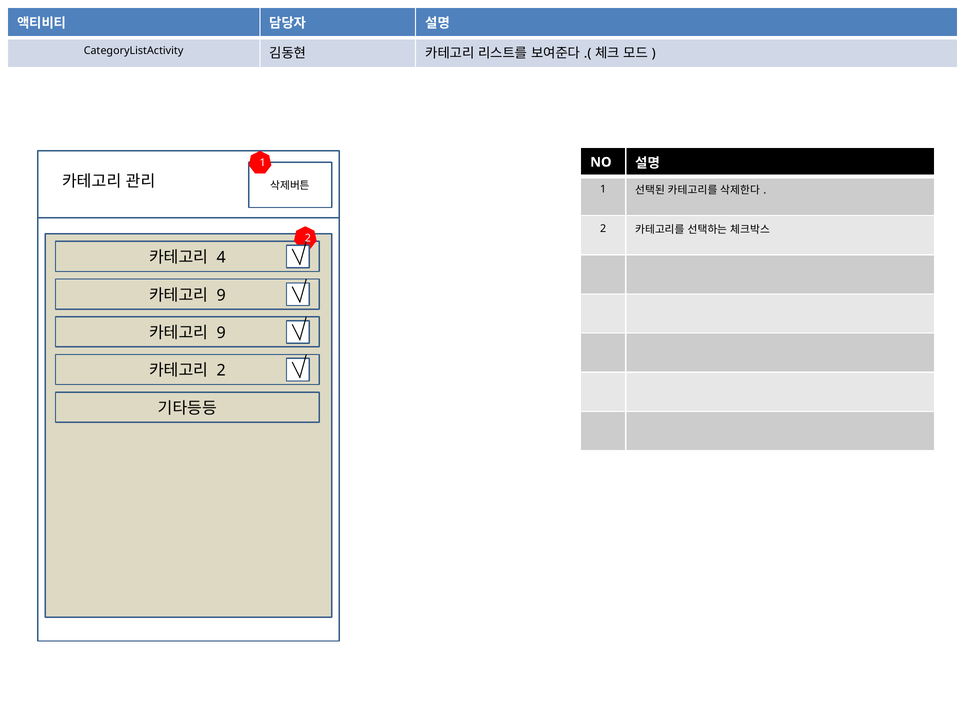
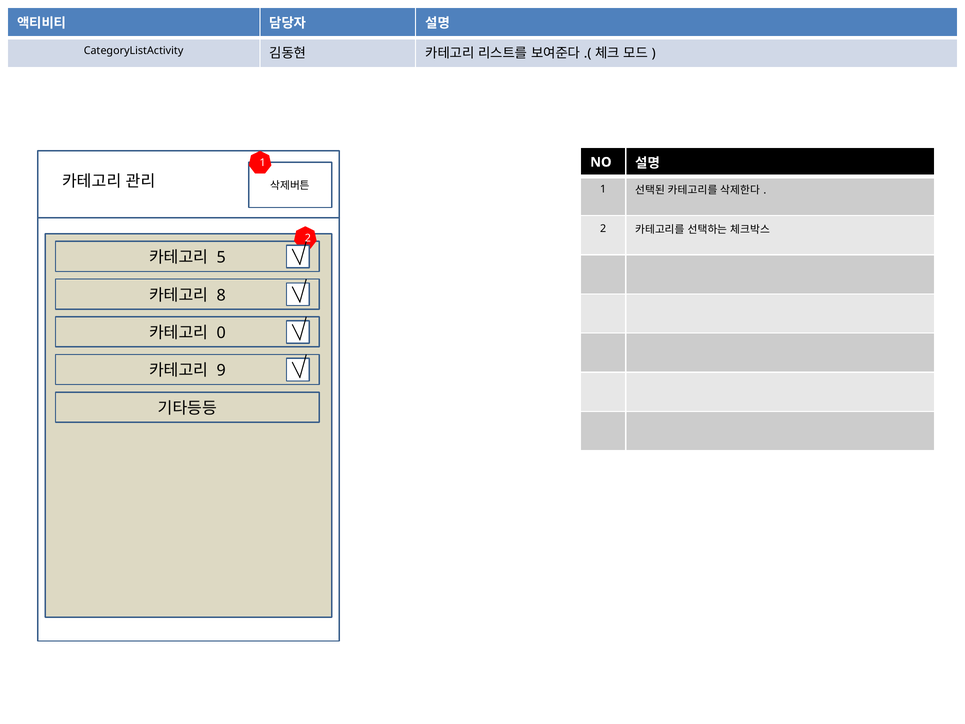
4: 4 -> 5 (221, 257)
9: 9 -> 8 (221, 295)
9: 9 -> 0 (221, 333)
2: 2 -> 9 (221, 371)
